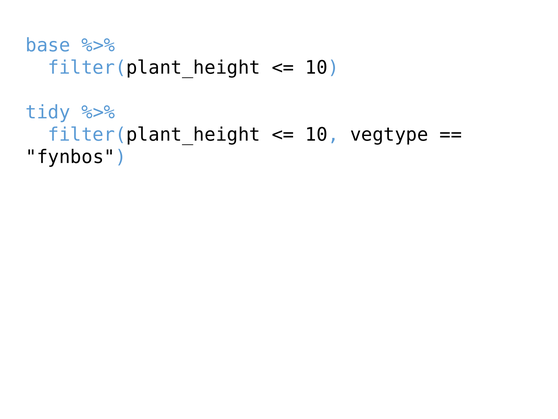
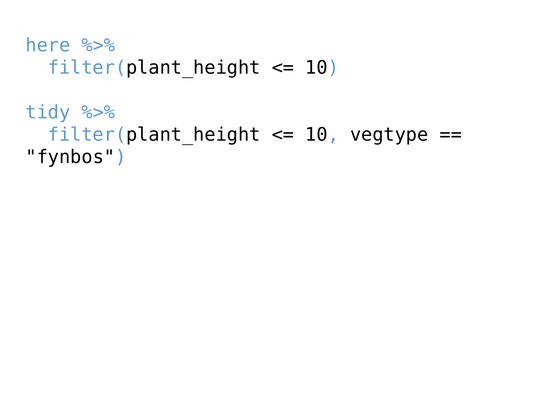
base: base -> here (48, 45)
